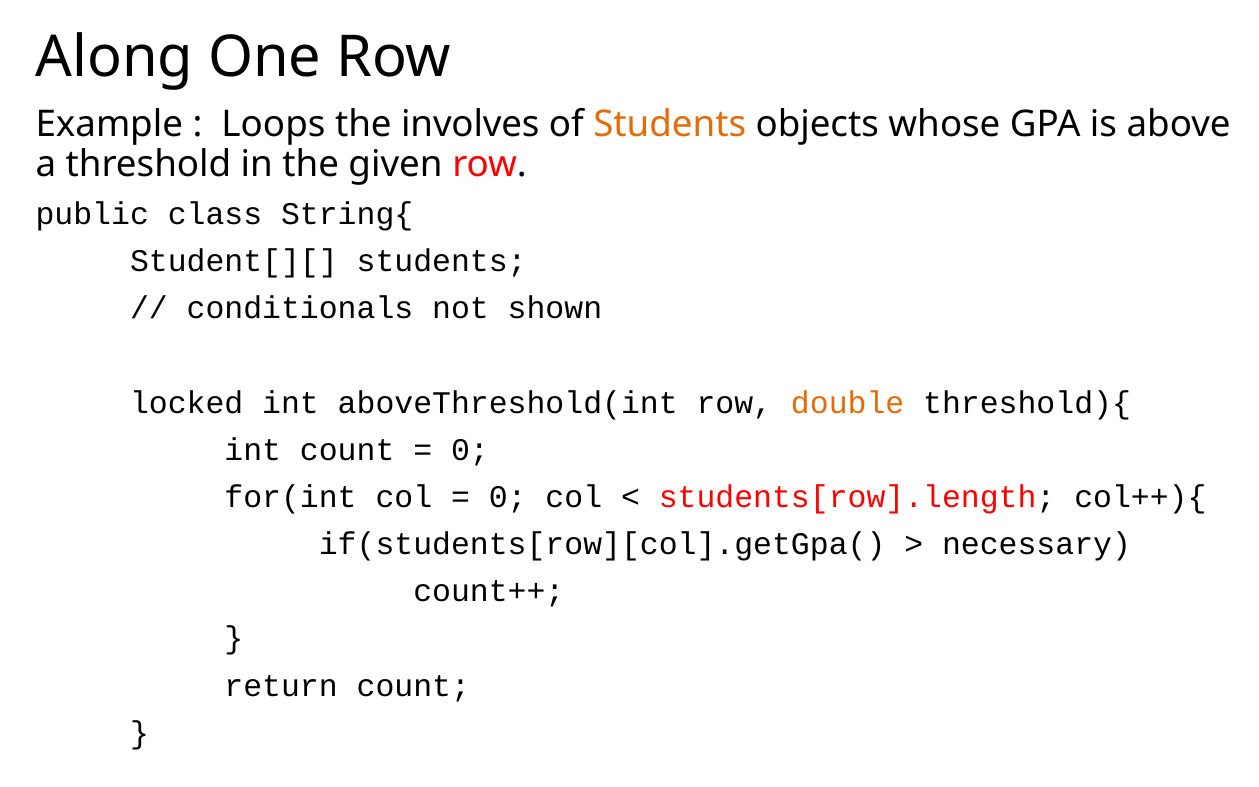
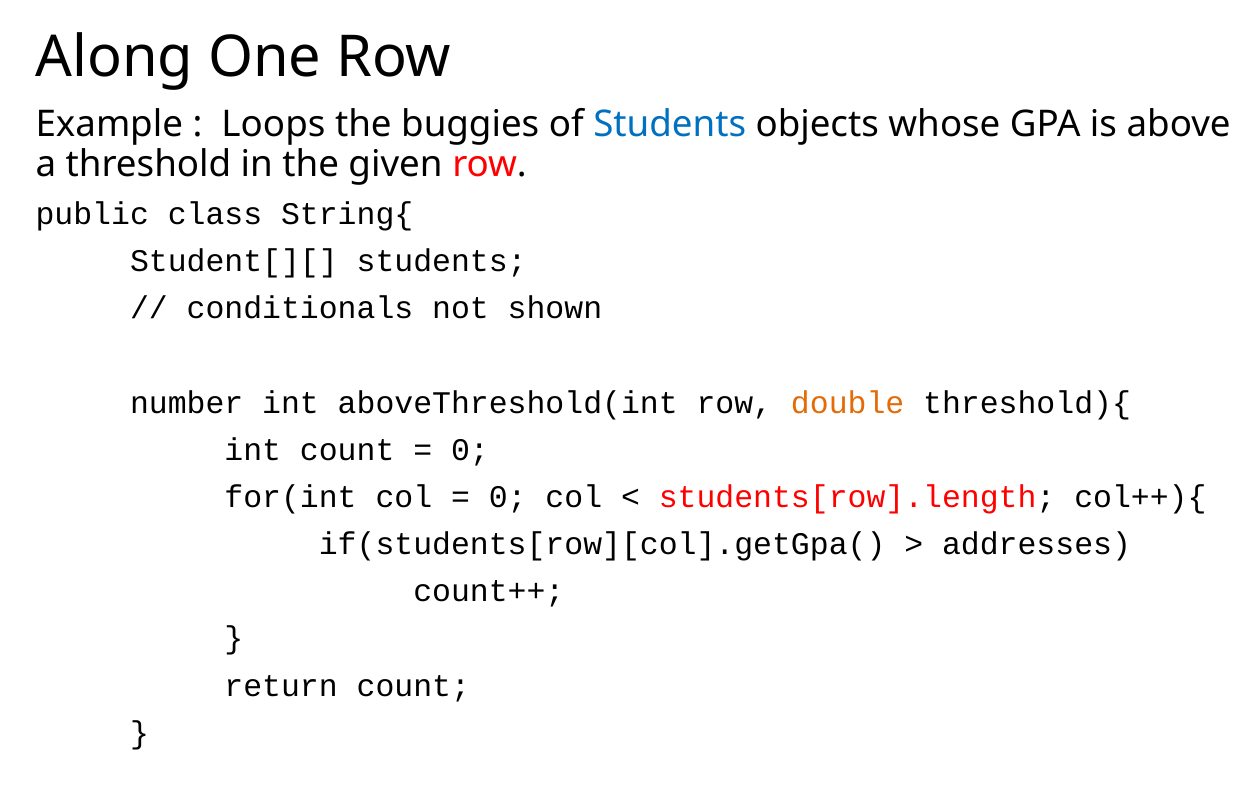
involves: involves -> buggies (470, 125)
Students colour: orange -> blue (670, 125)
locked: locked -> number (187, 403)
necessary: necessary -> addresses (1036, 544)
